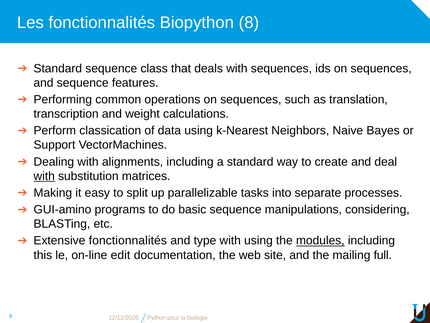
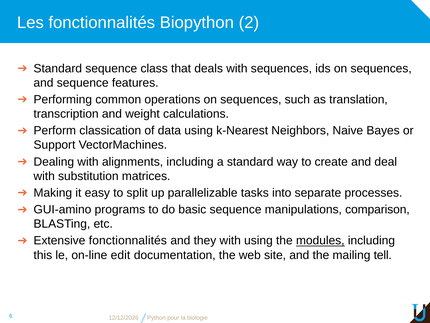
8: 8 -> 2 (249, 23)
with underline: present -> none (44, 176)
considering: considering -> comparison (377, 209)
type: type -> they (205, 240)
full: full -> tell (383, 255)
